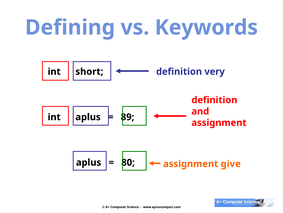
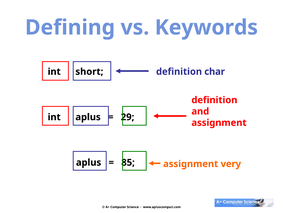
very: very -> char (215, 71)
89: 89 -> 29 (128, 117)
80: 80 -> 85 (128, 162)
give: give -> very (231, 163)
